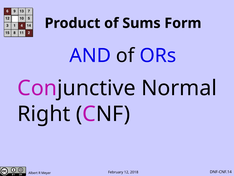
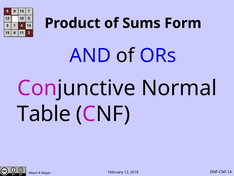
Right: Right -> Table (44, 114)
